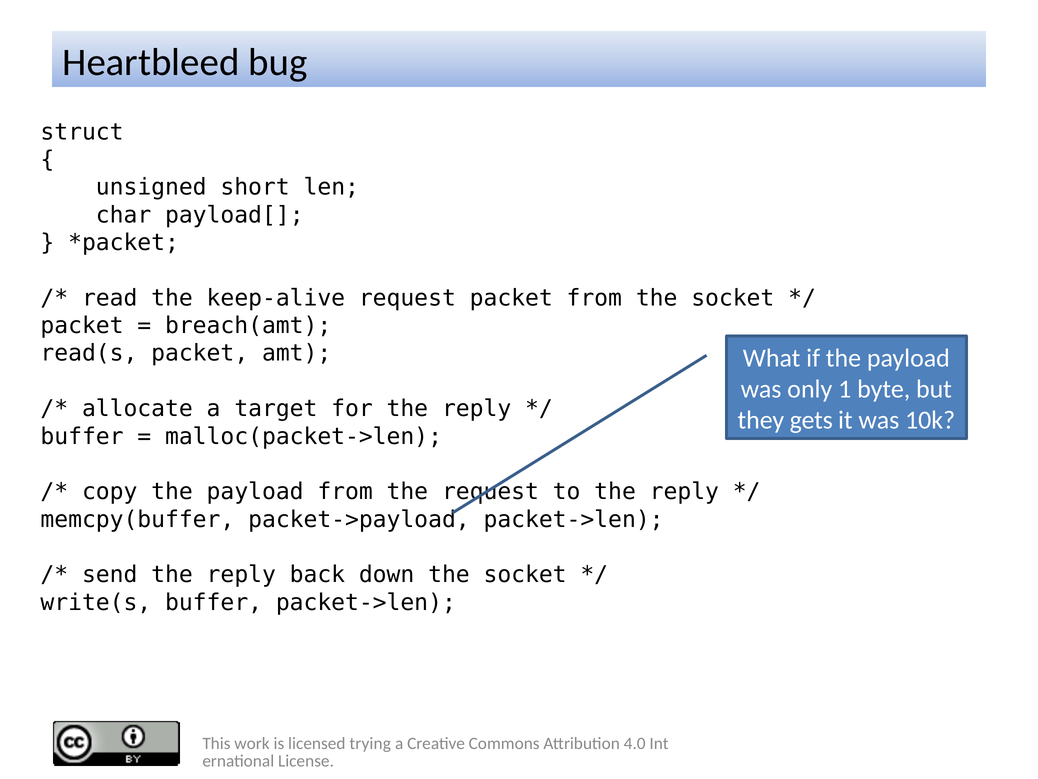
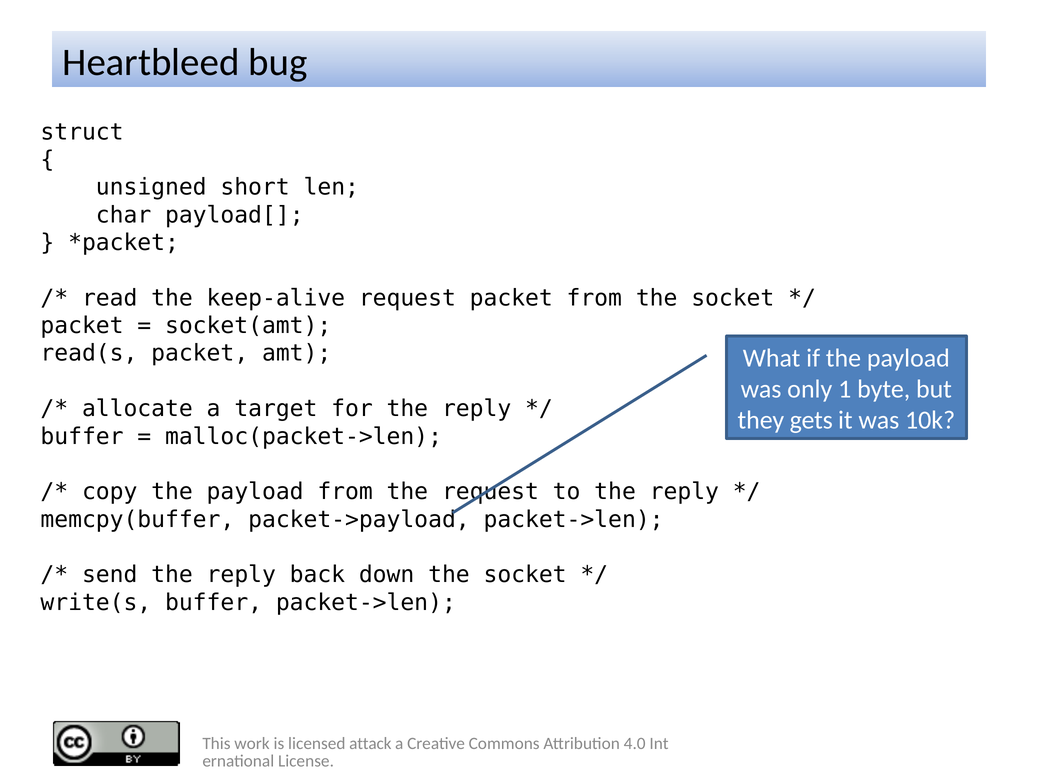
breach(amt: breach(amt -> socket(amt (248, 325)
trying: trying -> attack (370, 743)
